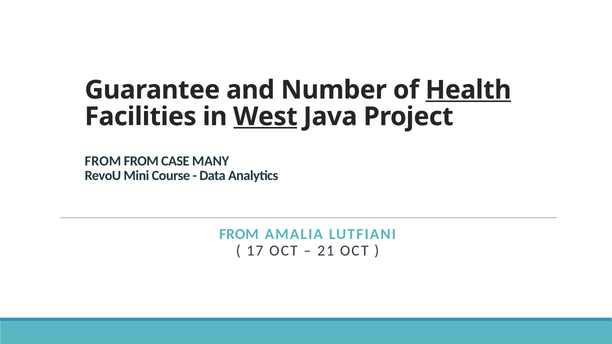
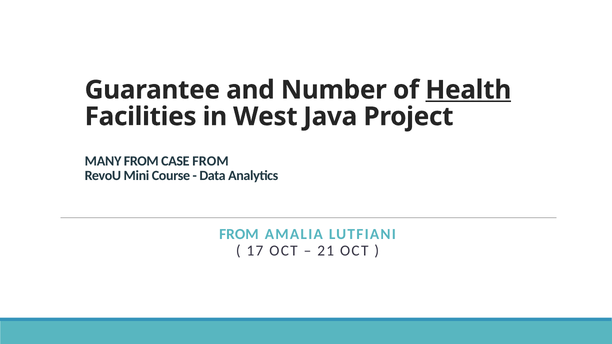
West underline: present -> none (265, 117)
FROM: FROM -> MANY (103, 161)
CASE MANY: MANY -> FROM (211, 161)
